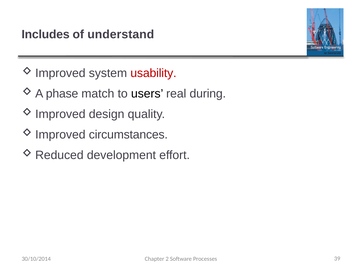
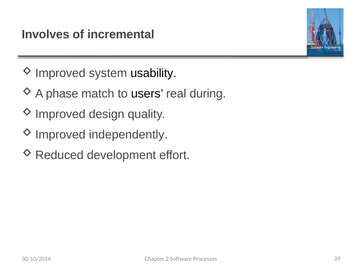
Includes: Includes -> Involves (46, 34)
understand: understand -> incremental (121, 34)
usability colour: red -> black (153, 73)
circumstances: circumstances -> independently (128, 135)
